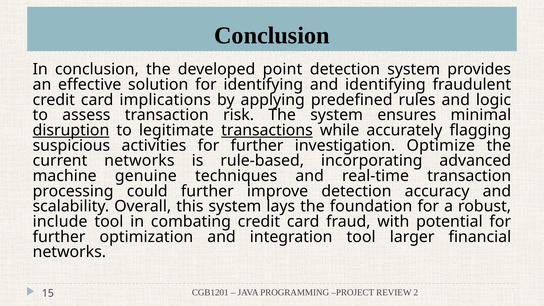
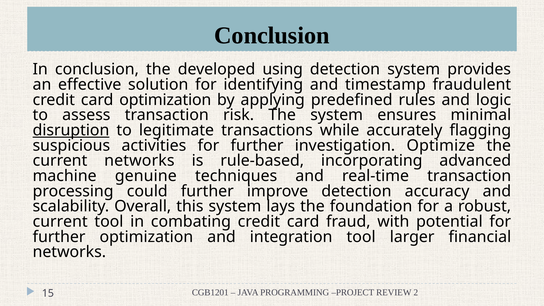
point: point -> using (283, 69)
and identifying: identifying -> timestamp (385, 85)
card implications: implications -> optimization (165, 100)
transactions underline: present -> none (267, 130)
include: include -> current (60, 222)
